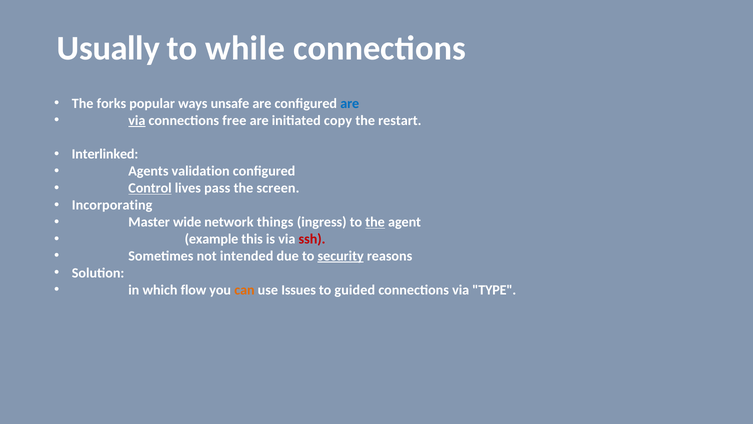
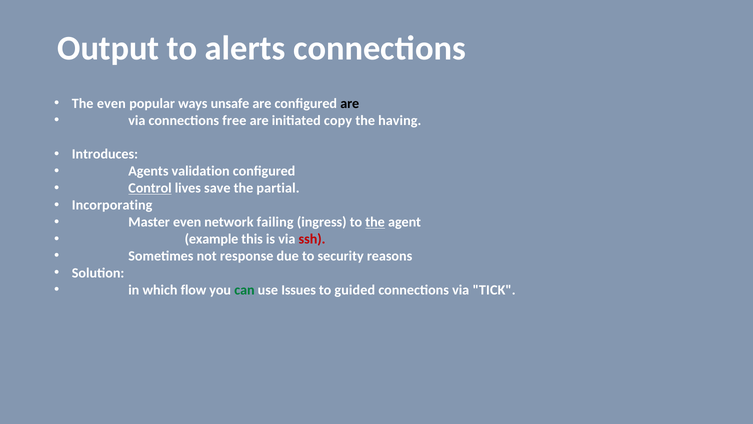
Usually: Usually -> Output (108, 48)
while: while -> alerts (245, 48)
The forks: forks -> even (111, 103)
are colour: blue -> black (350, 103)
via underline: present -> none (137, 120)
restart: restart -> having (400, 120)
Interlinked: Interlinked -> Introduces (105, 154)
pass: pass -> save (217, 188)
screen: screen -> partial (278, 188)
Master wide: wide -> even (187, 222)
things: things -> failing (275, 222)
intended: intended -> response (247, 256)
security underline: present -> none (341, 256)
can colour: orange -> green (244, 290)
TYPE: TYPE -> TICK (494, 290)
